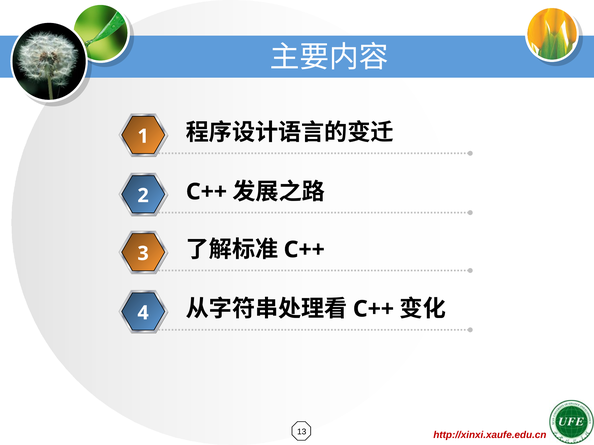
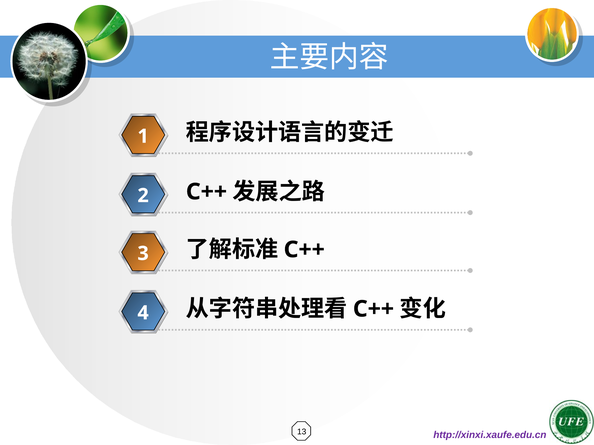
http://xinxi.xaufe.edu.cn colour: red -> purple (490, 435)
